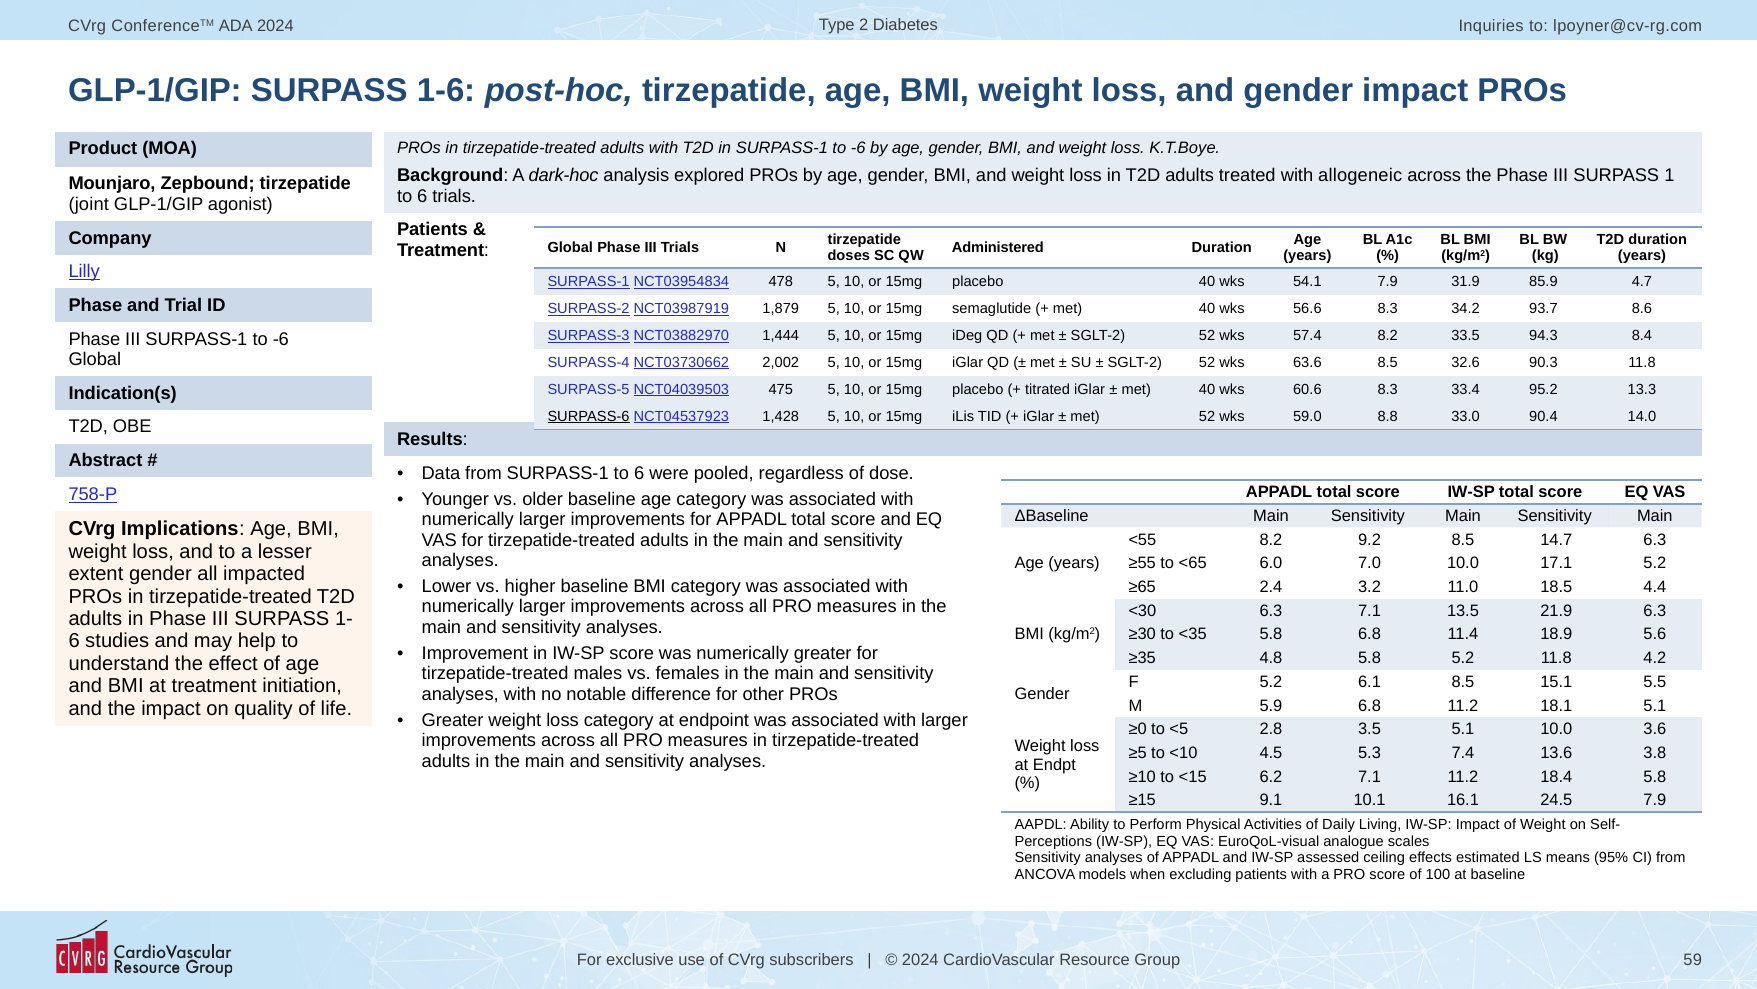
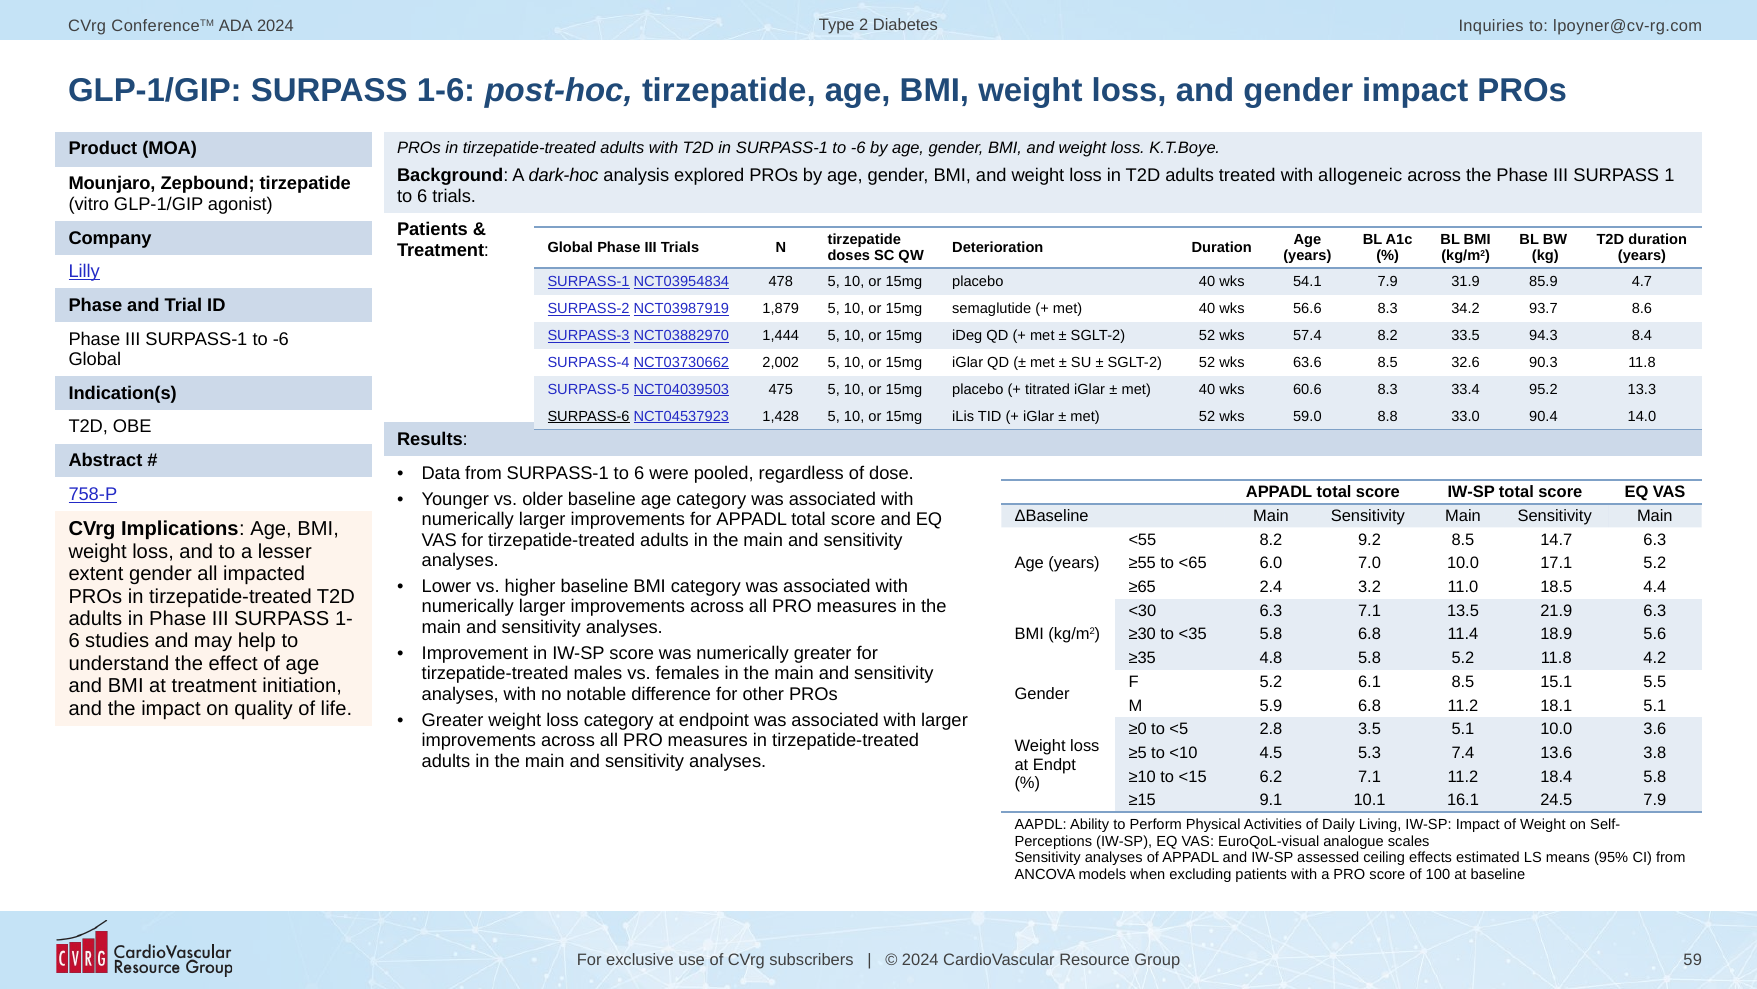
joint: joint -> vitro (89, 204)
Administered: Administered -> Deterioration (998, 247)
